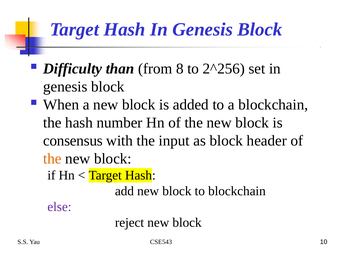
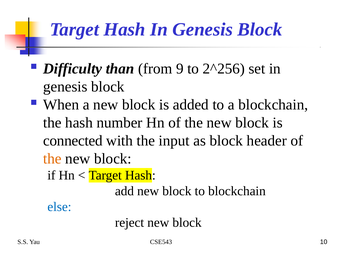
8: 8 -> 9 (180, 69)
consensus: consensus -> connected (73, 141)
else colour: purple -> blue (59, 207)
